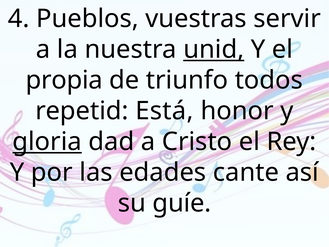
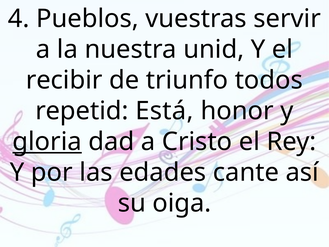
unid underline: present -> none (214, 49)
propia: propia -> recibir (64, 80)
guíe: guíe -> oiga (182, 203)
